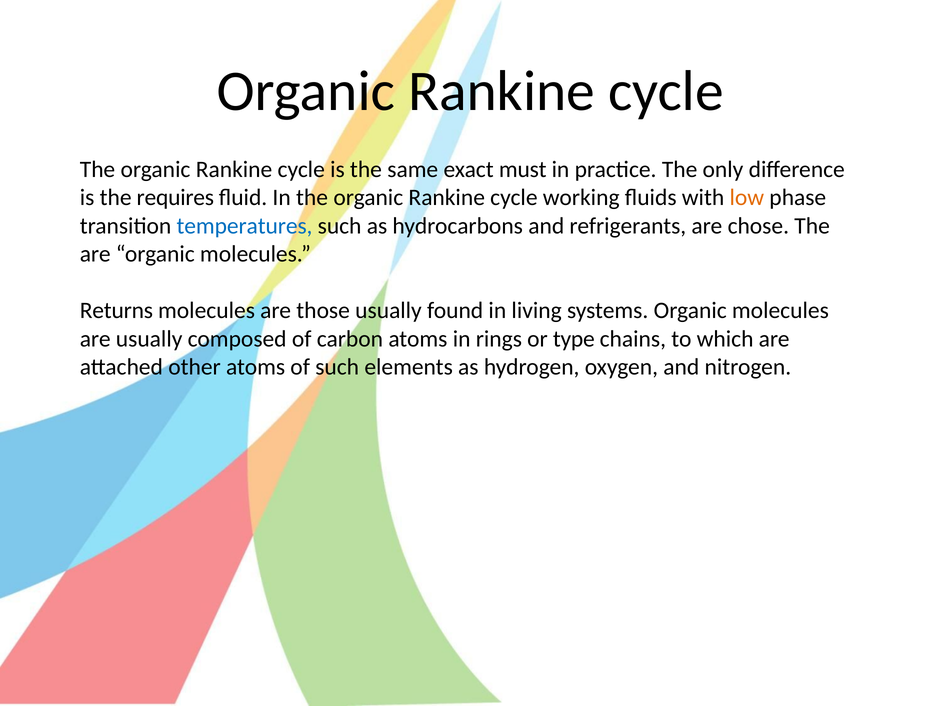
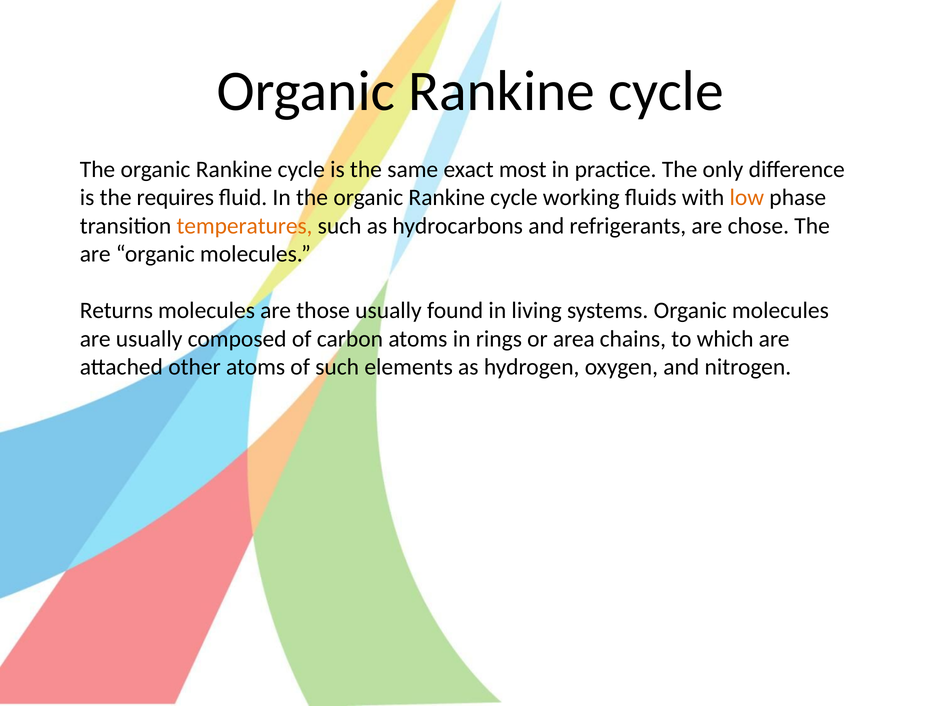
must: must -> most (523, 169)
temperatures colour: blue -> orange (245, 226)
type: type -> area (574, 339)
